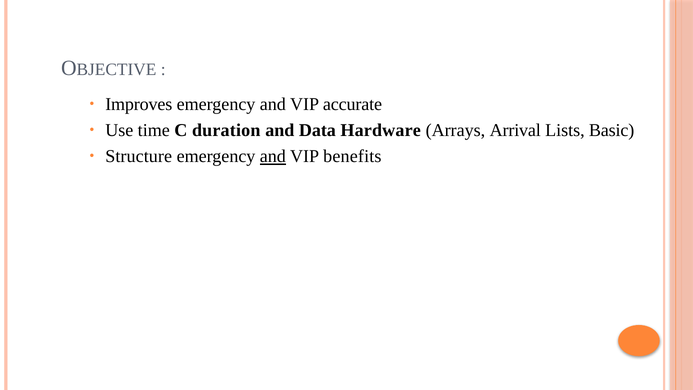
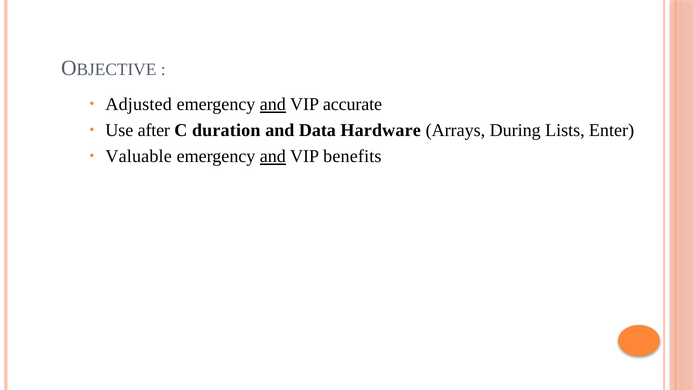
Improves: Improves -> Adjusted (139, 104)
and underline: none -> present (273, 104)
time: time -> after (154, 130)
Arrival: Arrival -> During (515, 130)
Basic: Basic -> Enter (612, 130)
Structure: Structure -> Valuable (139, 156)
